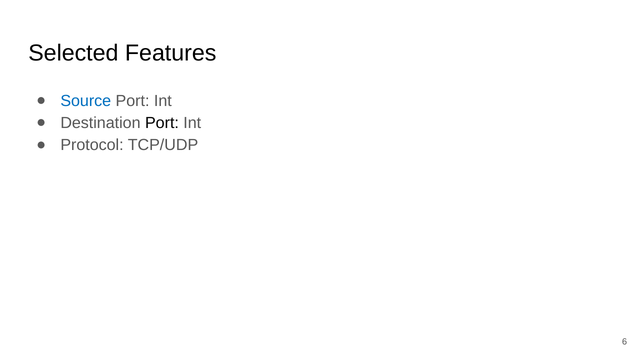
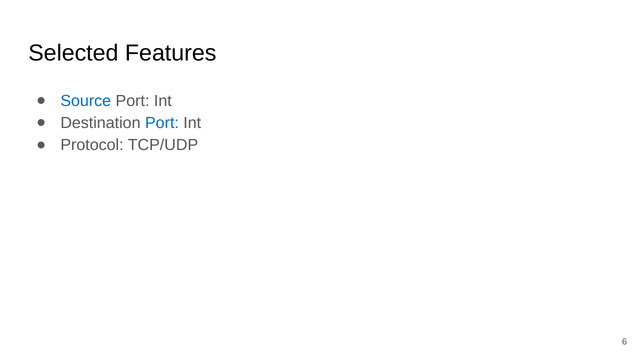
Port colour: black -> blue (162, 123)
